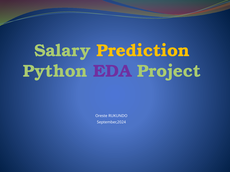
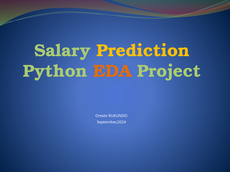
EDA colour: purple -> orange (112, 71)
